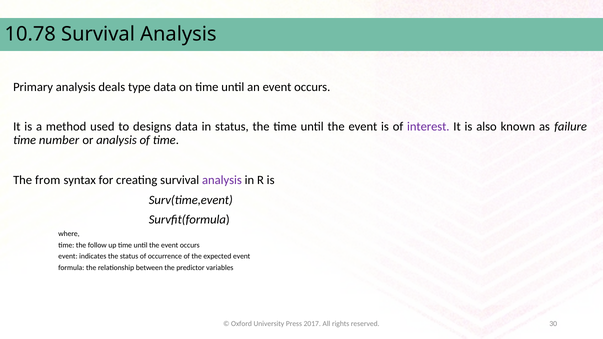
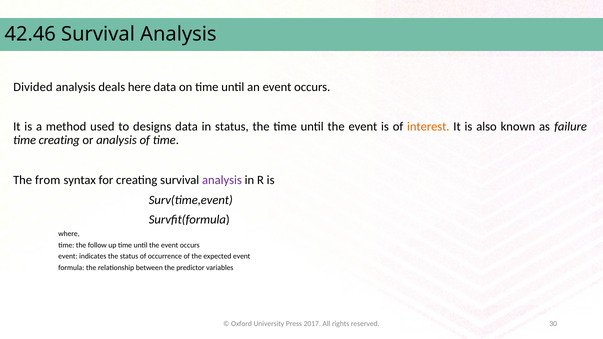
10.78: 10.78 -> 42.46 (30, 34)
Primary: Primary -> Divided (33, 87)
type: type -> here (139, 87)
interest colour: purple -> orange (428, 127)
time number: number -> creating (59, 140)
